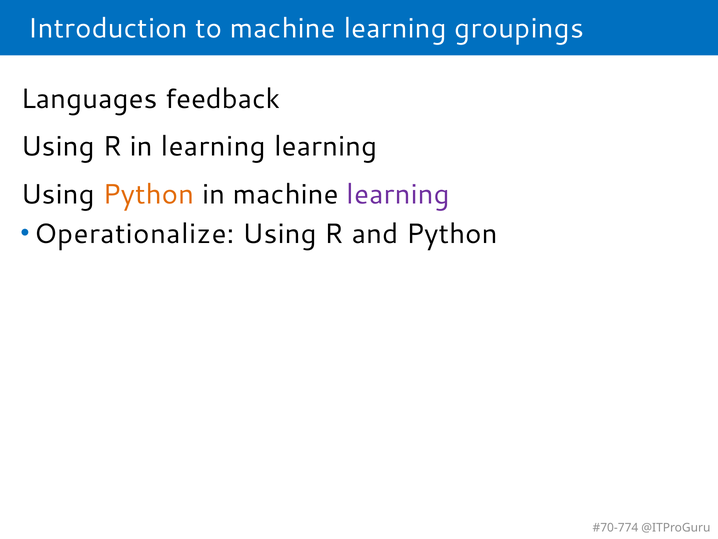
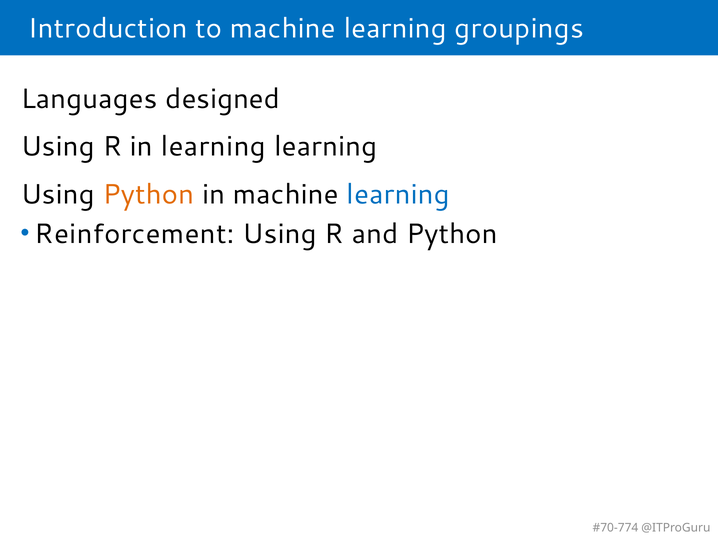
feedback: feedback -> designed (223, 99)
learning colour: purple -> blue (398, 194)
Operationalize: Operationalize -> Reinforcement (134, 234)
